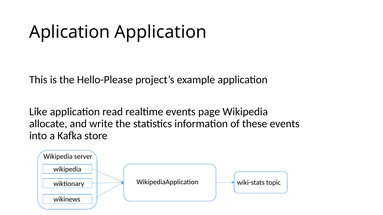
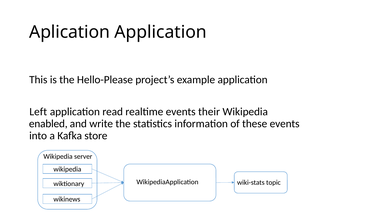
Like: Like -> Left (38, 112)
page: page -> their (209, 112)
allocate: allocate -> enabled (48, 124)
